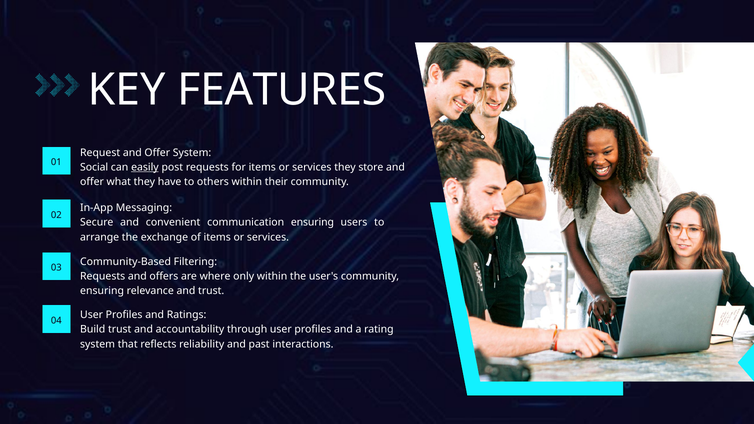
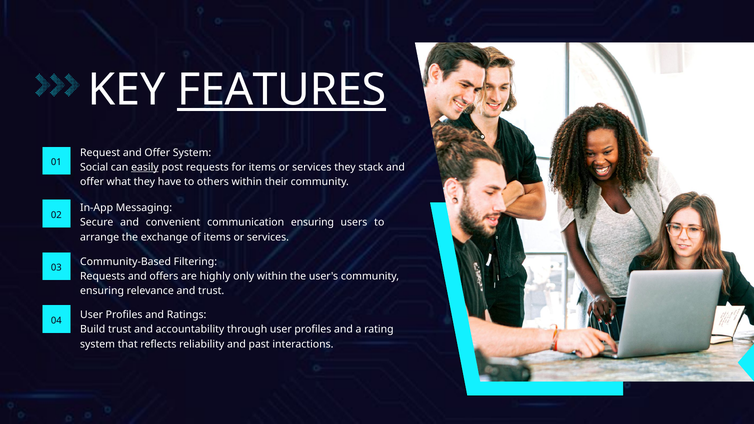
FEATURES underline: none -> present (282, 90)
store: store -> stack (371, 167)
where: where -> highly (215, 276)
